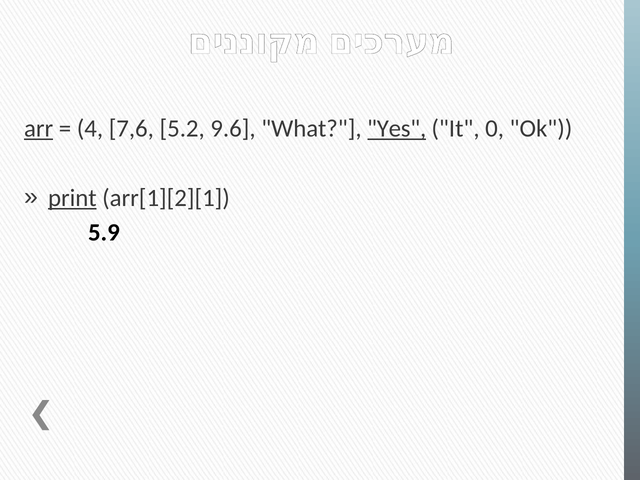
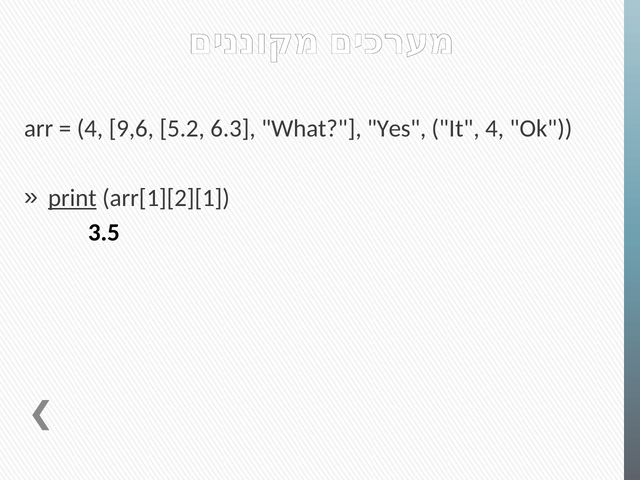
arr underline: present -> none (39, 128)
7,6: 7,6 -> 9,6 (131, 128)
9.6: 9.6 -> 6.3 (233, 128)
Yes underline: present -> none (397, 128)
It 0: 0 -> 4 (495, 128)
5.9: 5.9 -> 3.5 (104, 233)
